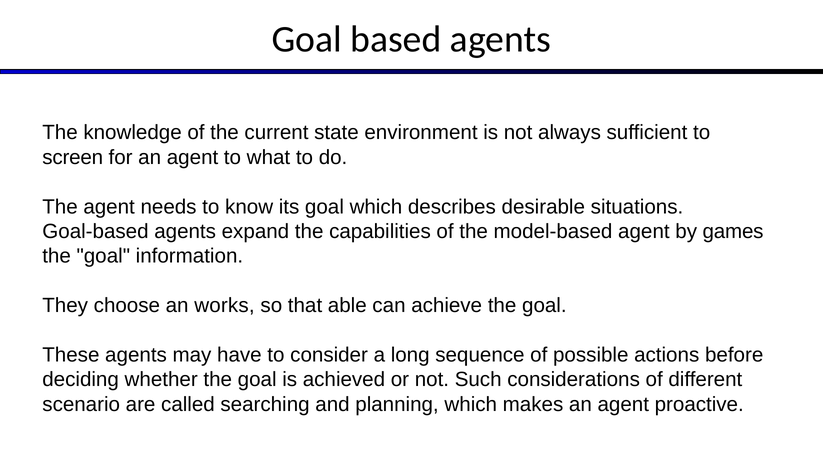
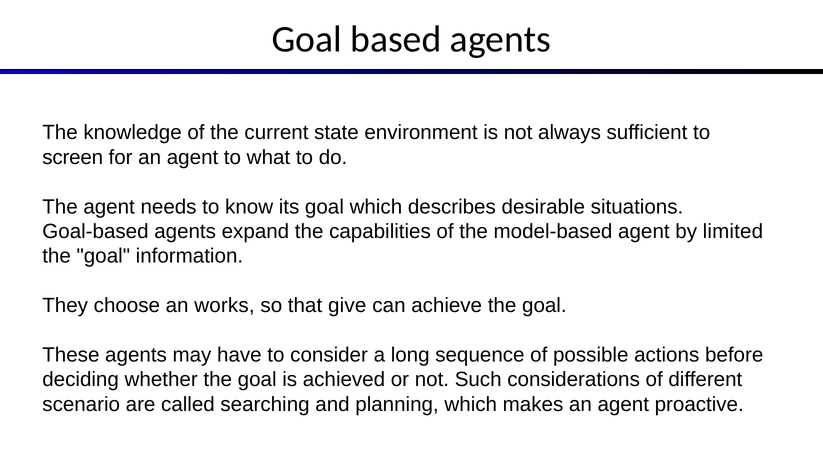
games: games -> limited (733, 231)
able: able -> give (347, 305)
